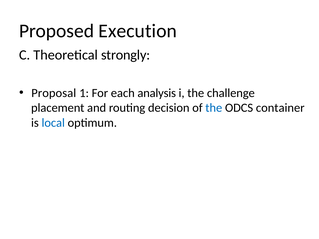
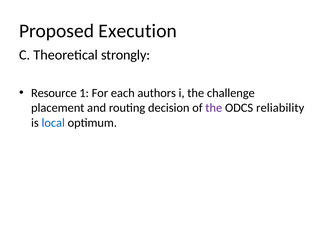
Proposal: Proposal -> Resource (54, 93)
analysis: analysis -> authors (157, 93)
the colour: blue -> purple (214, 108)
container: container -> reliability (280, 108)
